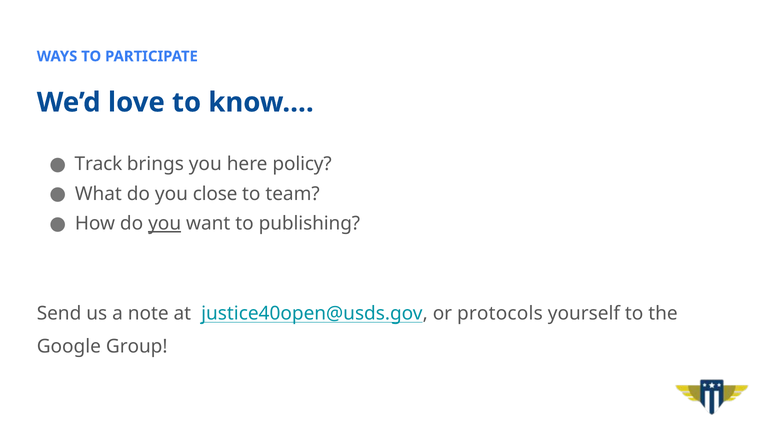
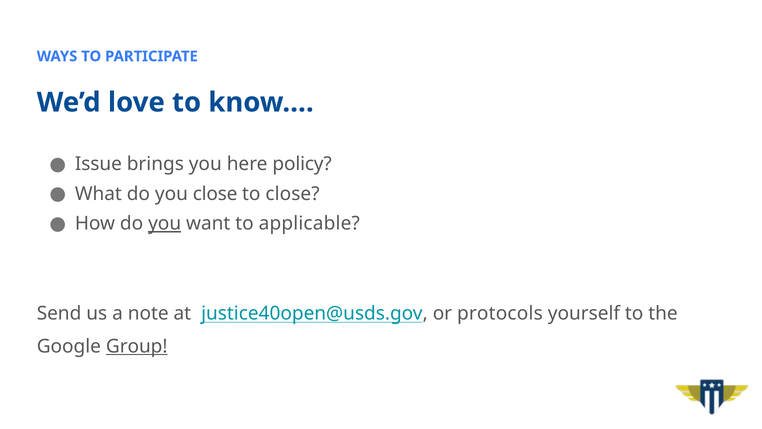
Track: Track -> Issue (98, 164)
to team: team -> close (292, 194)
publishing: publishing -> applicable (309, 223)
Group underline: none -> present (137, 346)
